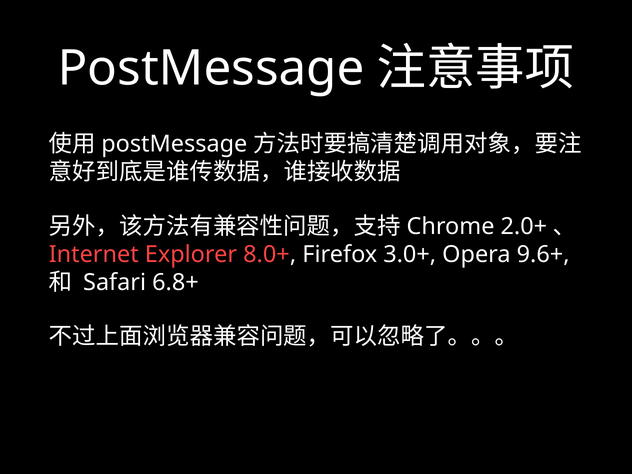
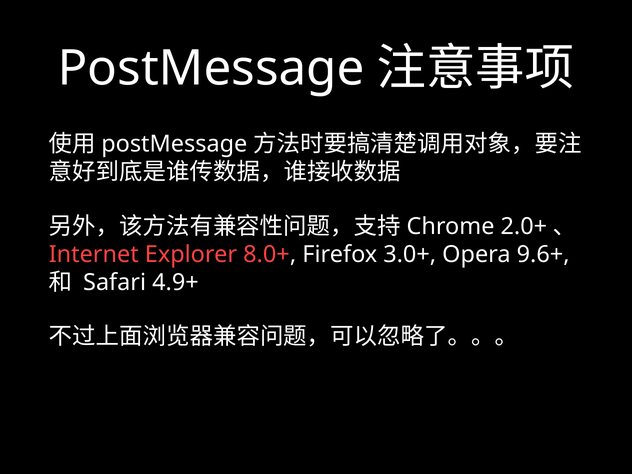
6.8+: 6.8+ -> 4.9+ (175, 283)
